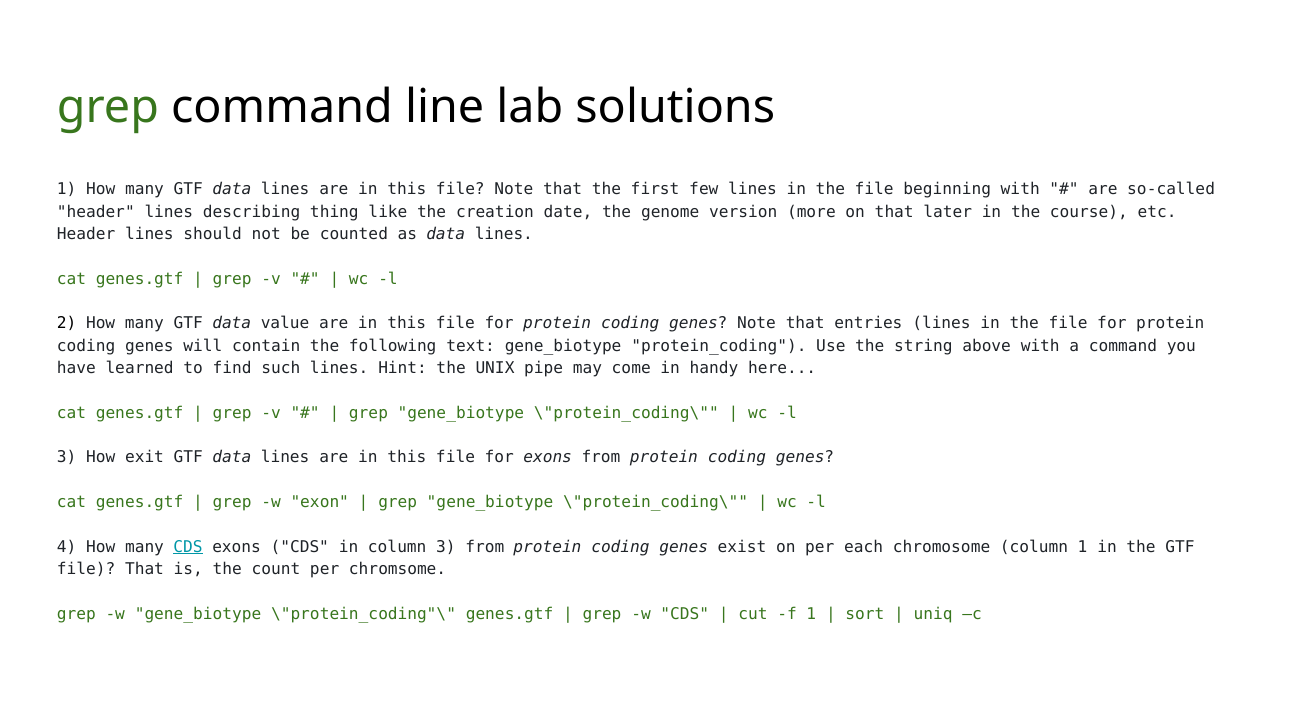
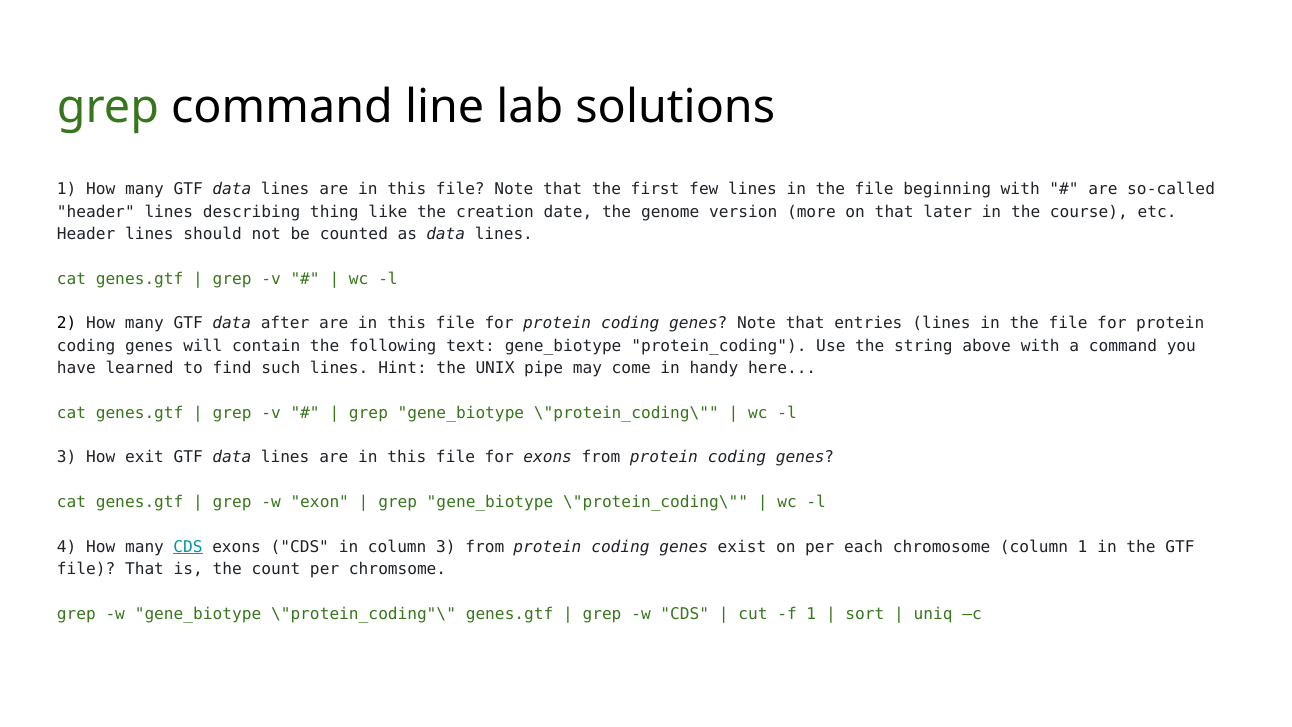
value: value -> after (285, 323)
